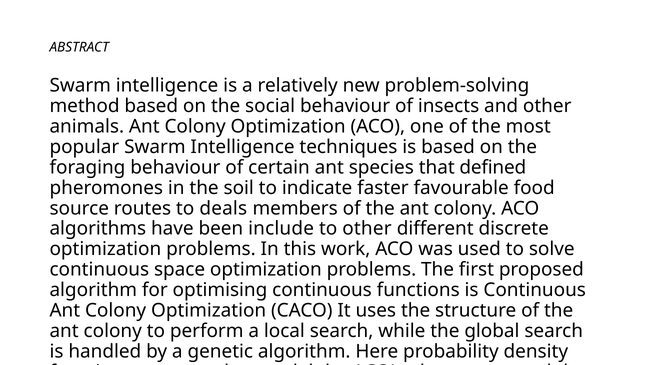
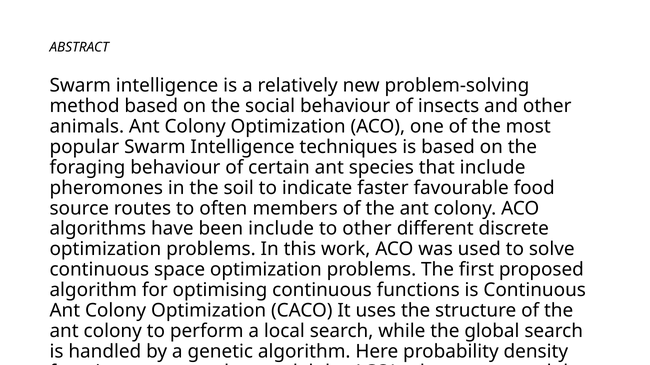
that defined: defined -> include (493, 168)
deals: deals -> often (223, 209)
